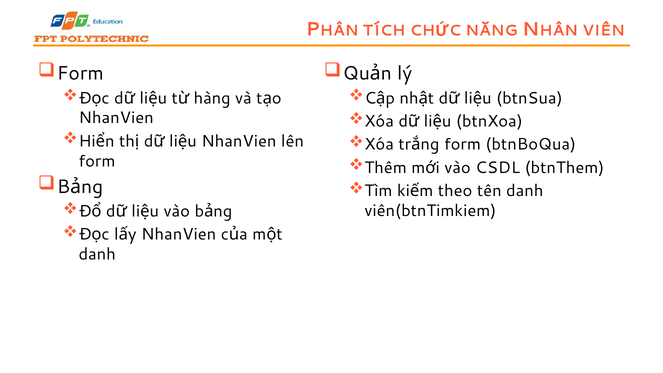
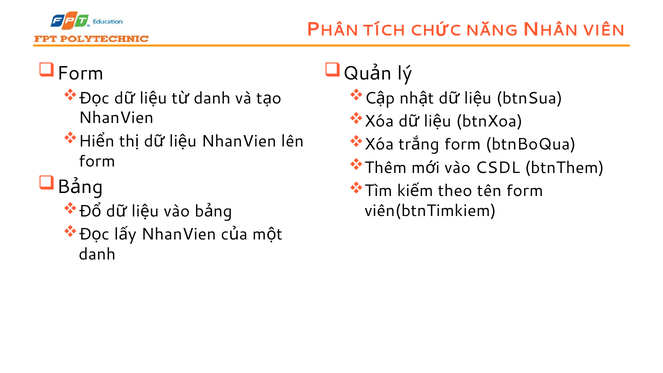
hàng: hàng -> danh (212, 98)
tên danh: danh -> form (525, 191)
